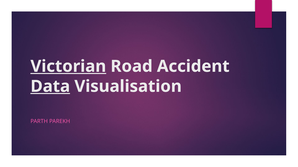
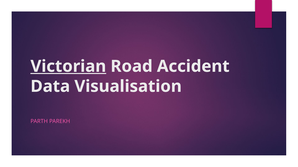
Data underline: present -> none (50, 87)
